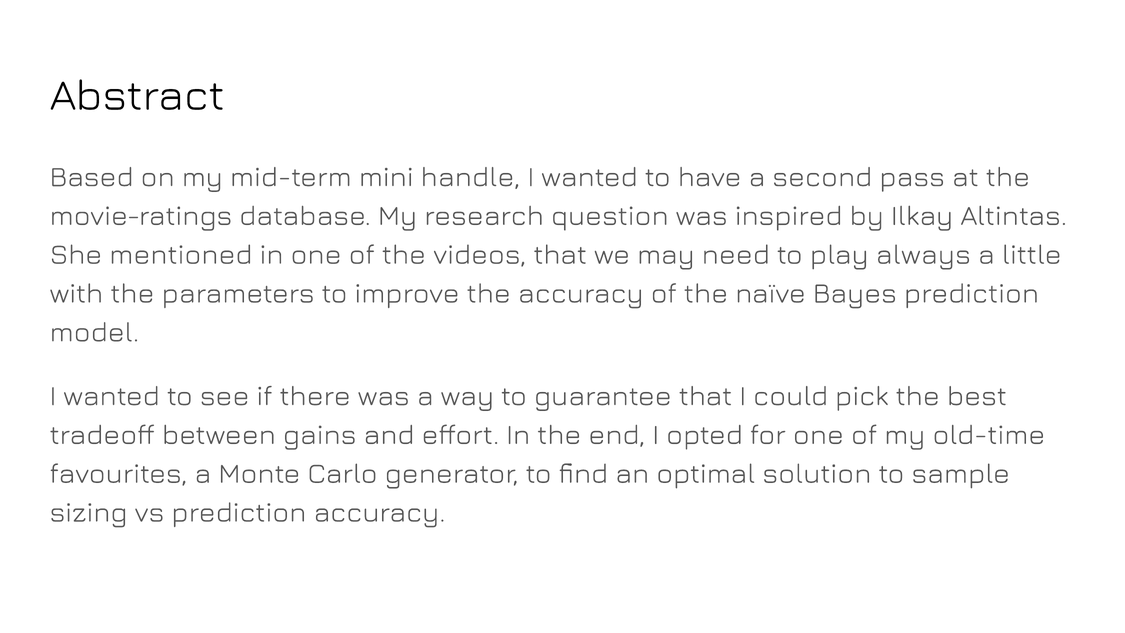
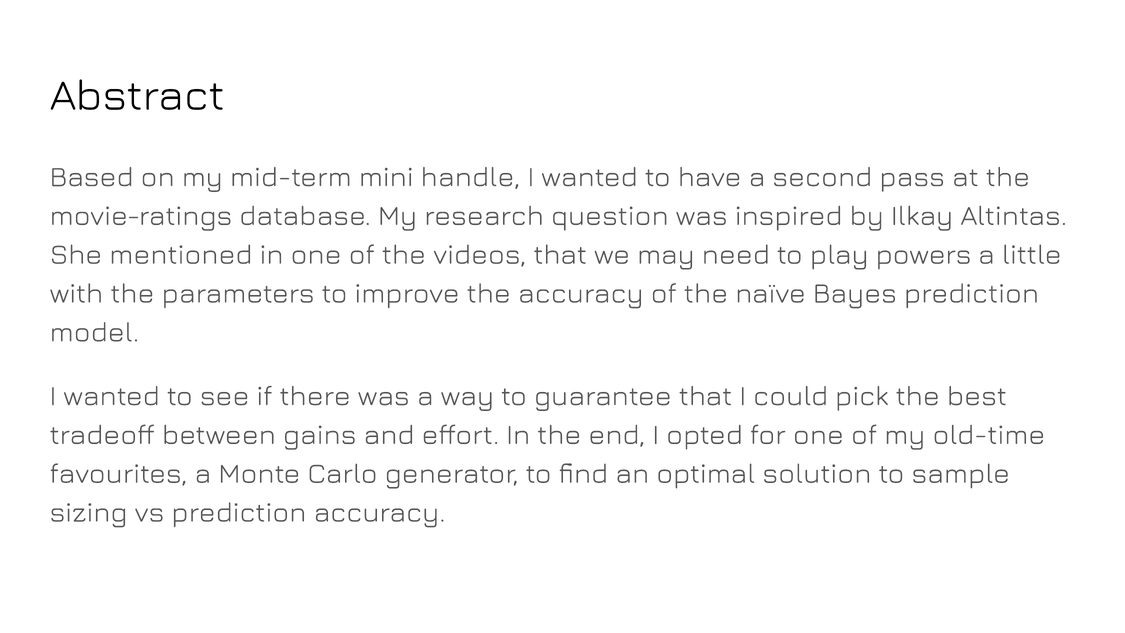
always: always -> powers (923, 255)
